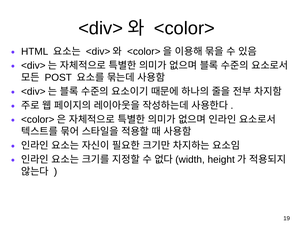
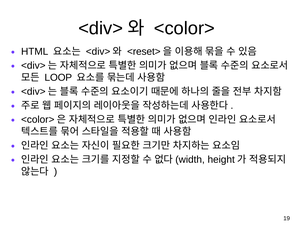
<color>: <color> -> <reset> (144, 52)
POST: POST -> LOOP (58, 78)
